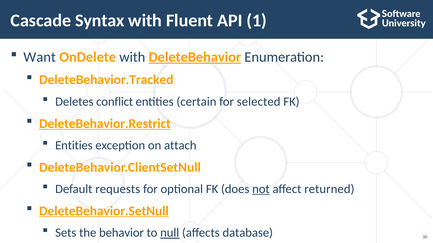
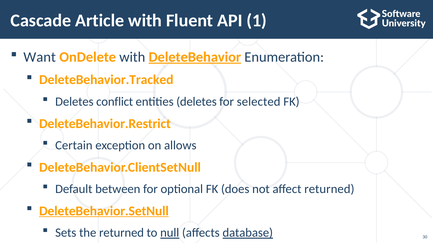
Syntax: Syntax -> Article (100, 21)
entities certain: certain -> deletes (197, 102)
DeleteBehavior.Restrict underline: present -> none (105, 124)
Entities: Entities -> Certain (74, 146)
attach: attach -> allows (180, 146)
requests: requests -> between (118, 189)
not underline: present -> none (261, 189)
the behavior: behavior -> returned (122, 233)
database underline: none -> present (248, 233)
